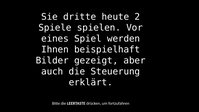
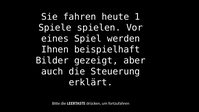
dritte: dritte -> fahren (80, 17)
2: 2 -> 1 (137, 17)
